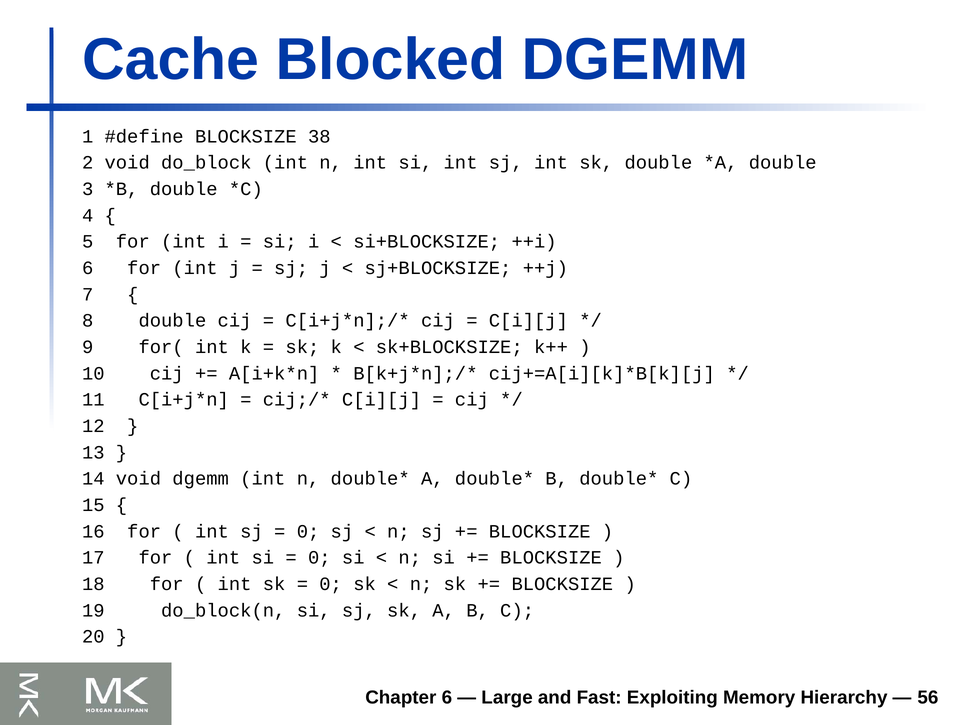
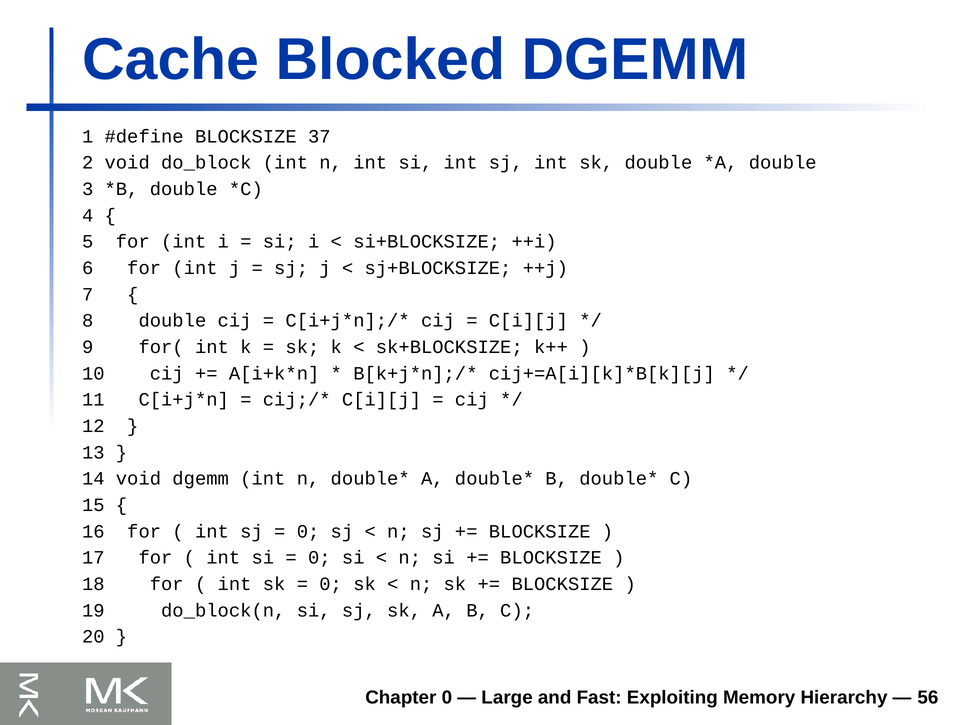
38: 38 -> 37 (319, 136)
Chapter 6: 6 -> 0 (447, 698)
